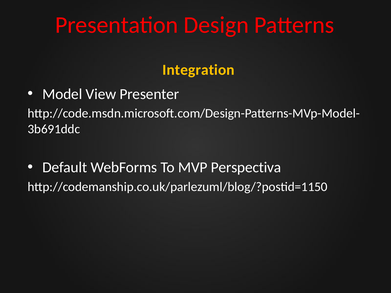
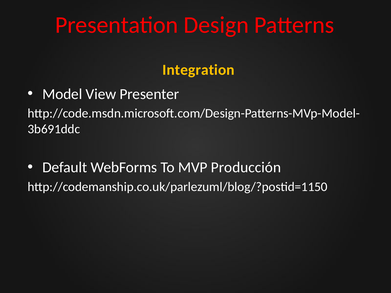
Perspectiva: Perspectiva -> Producción (246, 168)
